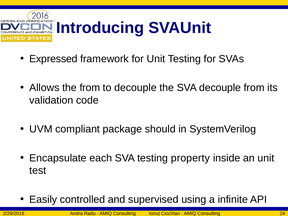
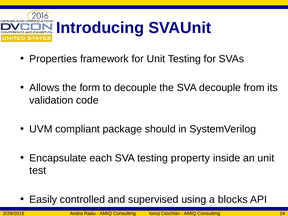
Expressed: Expressed -> Properties (53, 59)
the from: from -> form (90, 88)
infinite: infinite -> blocks (233, 199)
